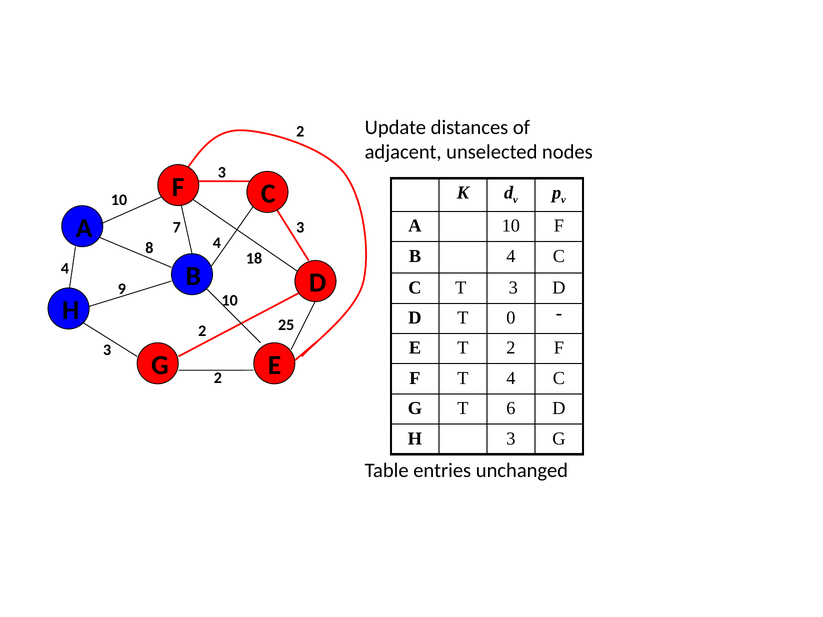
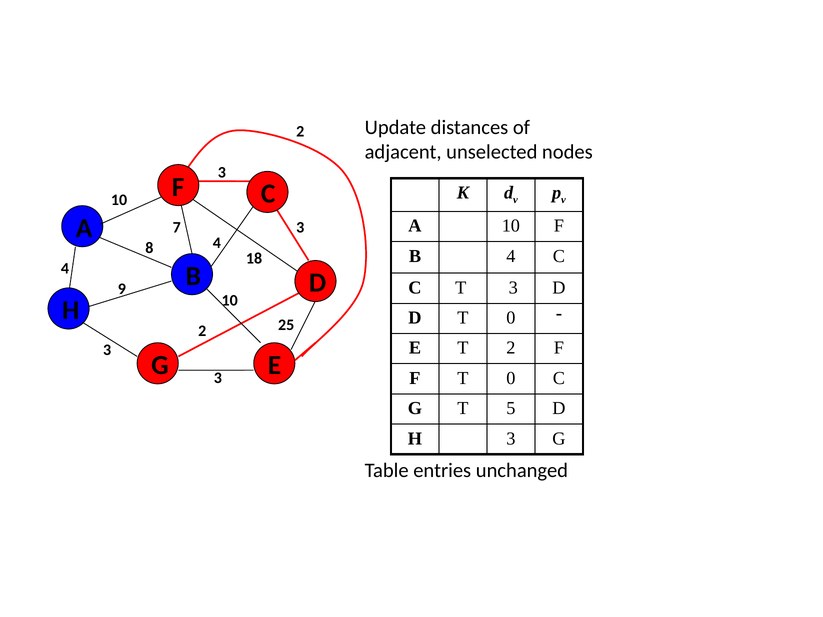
2: 2 -> 3 (218, 378)
F T 4: 4 -> 0 (511, 378)
6: 6 -> 5 (511, 408)
